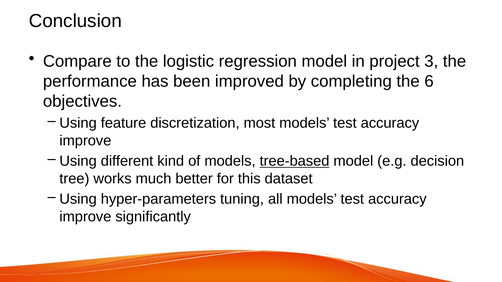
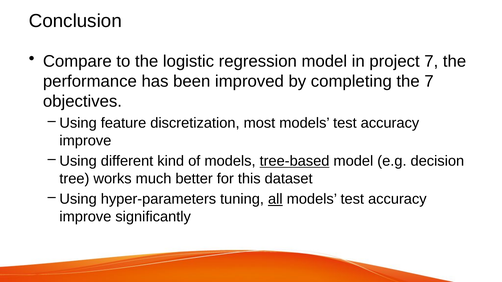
project 3: 3 -> 7 (431, 61)
the 6: 6 -> 7 (429, 82)
all underline: none -> present (275, 199)
